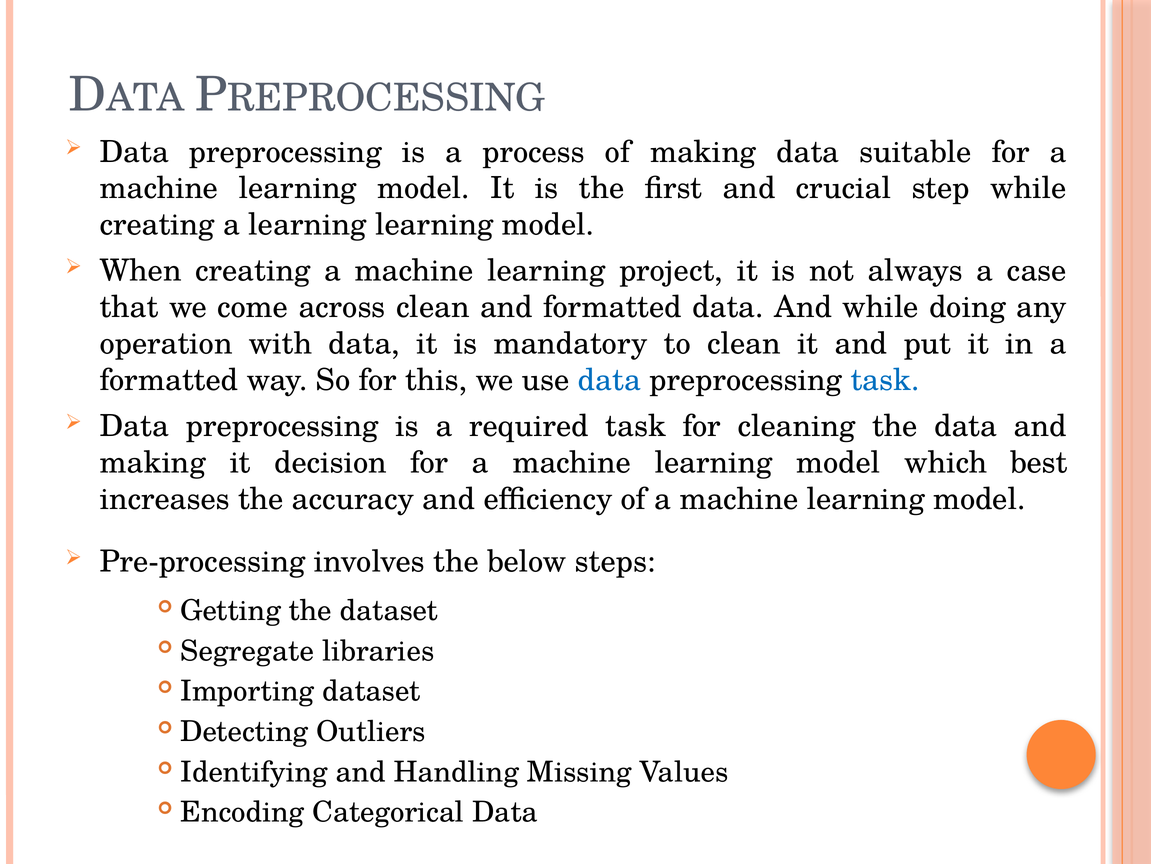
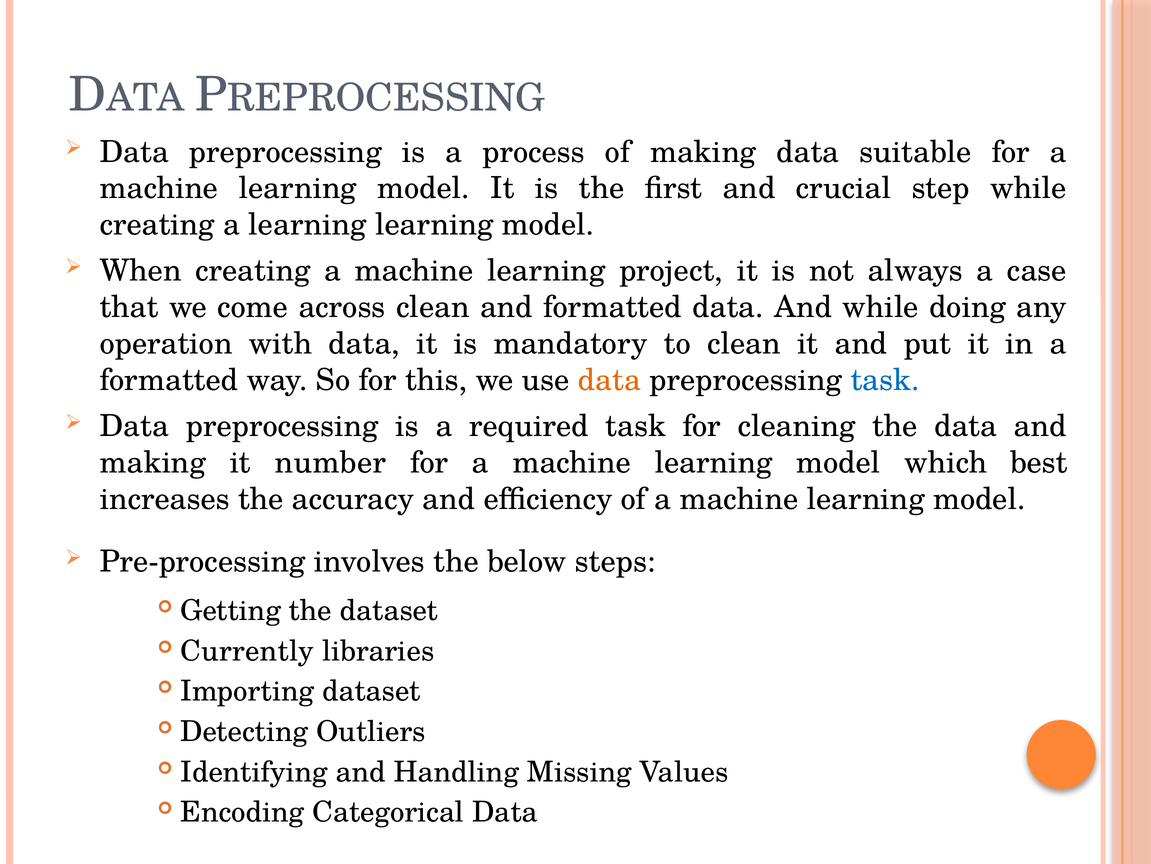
data colour: blue -> orange (609, 380)
decision: decision -> number (330, 462)
Segregate: Segregate -> Currently (247, 650)
